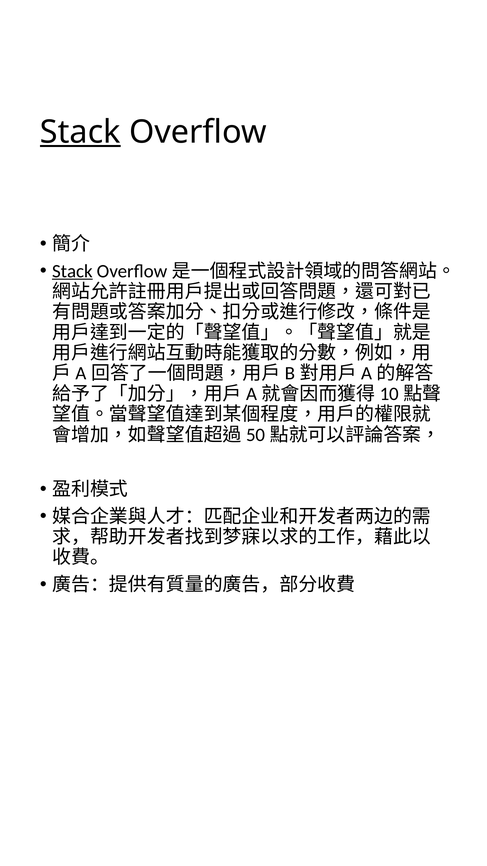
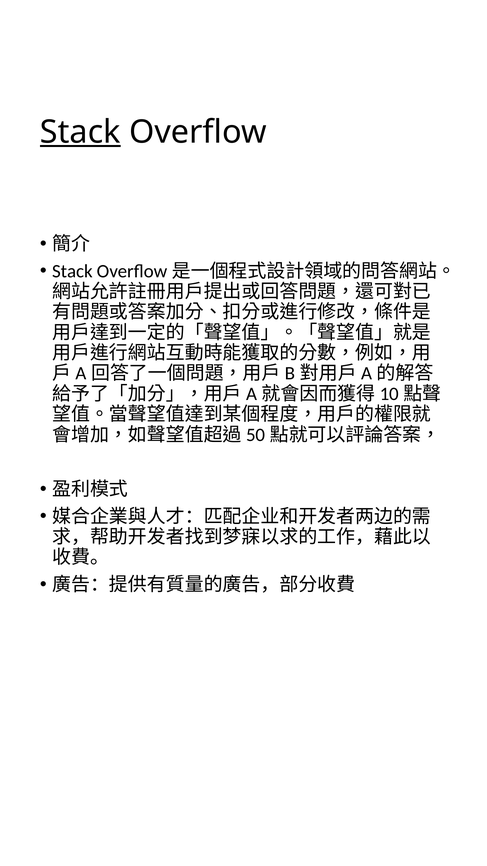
Stack underline: present -> none (72, 271)
